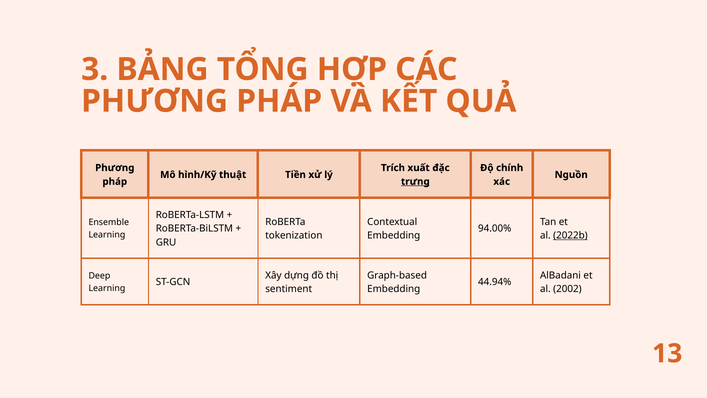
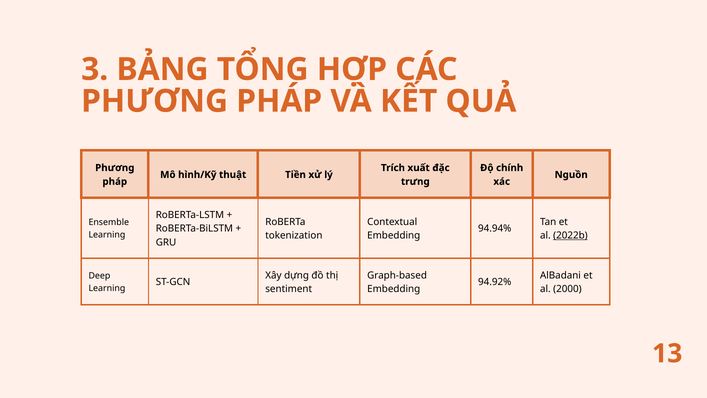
trưng underline: present -> none (415, 181)
94.00%: 94.00% -> 94.94% (495, 229)
44.94%: 44.94% -> 94.92% (495, 282)
2002: 2002 -> 2000 (567, 289)
